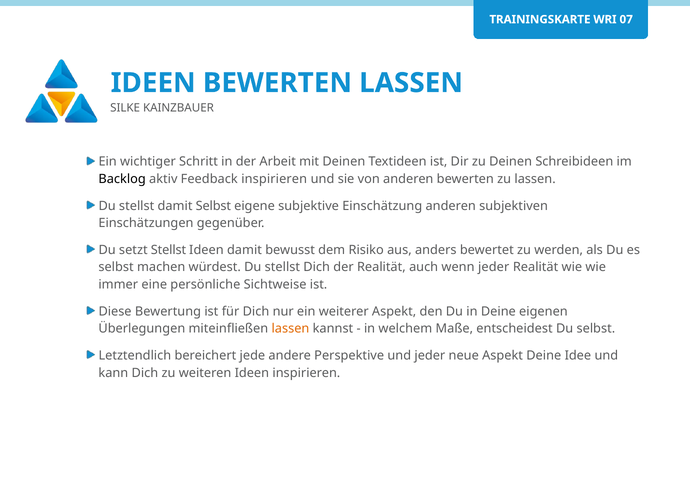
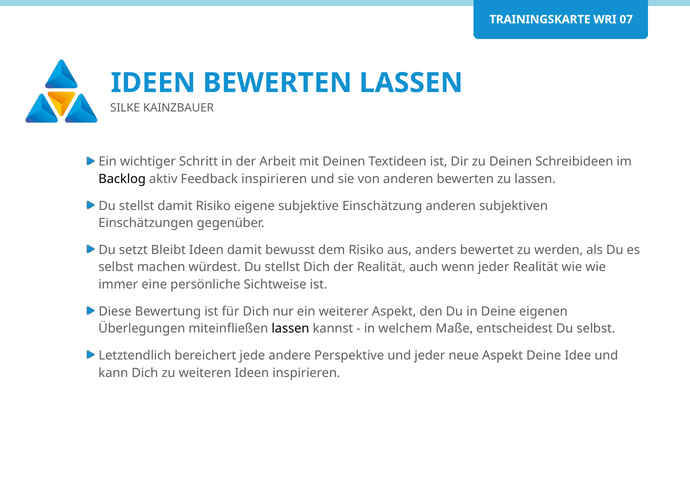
damit Selbst: Selbst -> Risiko (213, 206)
setzt Stellst: Stellst -> Bleibt (168, 250)
lassen colour: orange -> black (290, 329)
